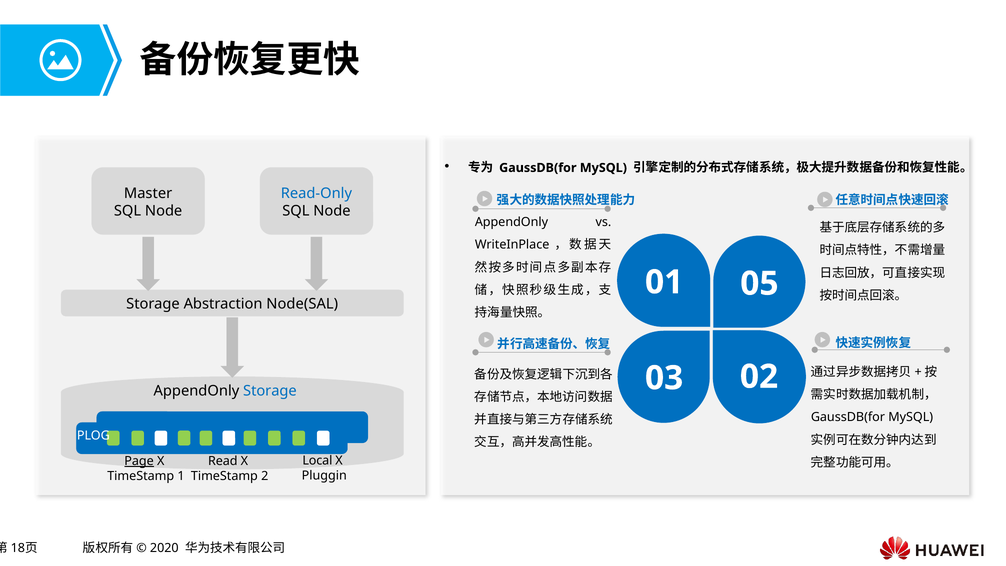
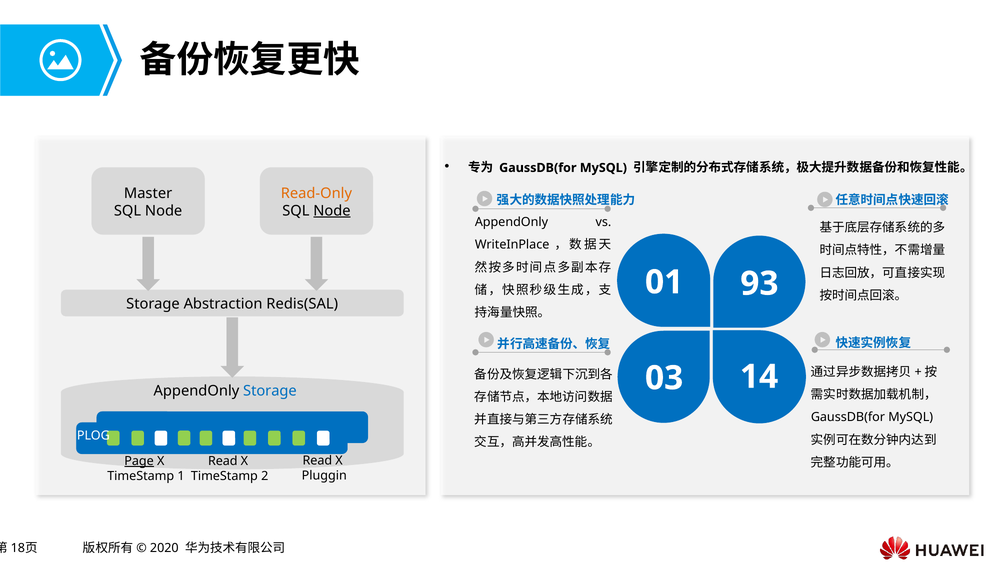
Read-Only colour: blue -> orange (316, 193)
Node underline: none -> present (332, 211)
05: 05 -> 93 (759, 284)
Node(SAL: Node(SAL -> Redis(SAL (302, 304)
02: 02 -> 14 (759, 377)
Local: Local -> Read (317, 461)
